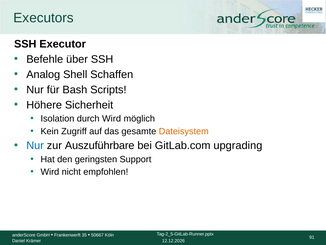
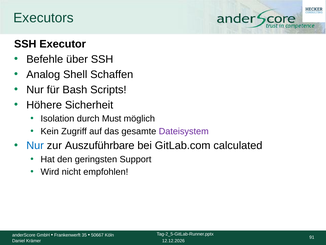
durch Wird: Wird -> Must (112, 118)
Dateisystem colour: orange -> purple (184, 131)
upgrading: upgrading -> calculated (238, 145)
